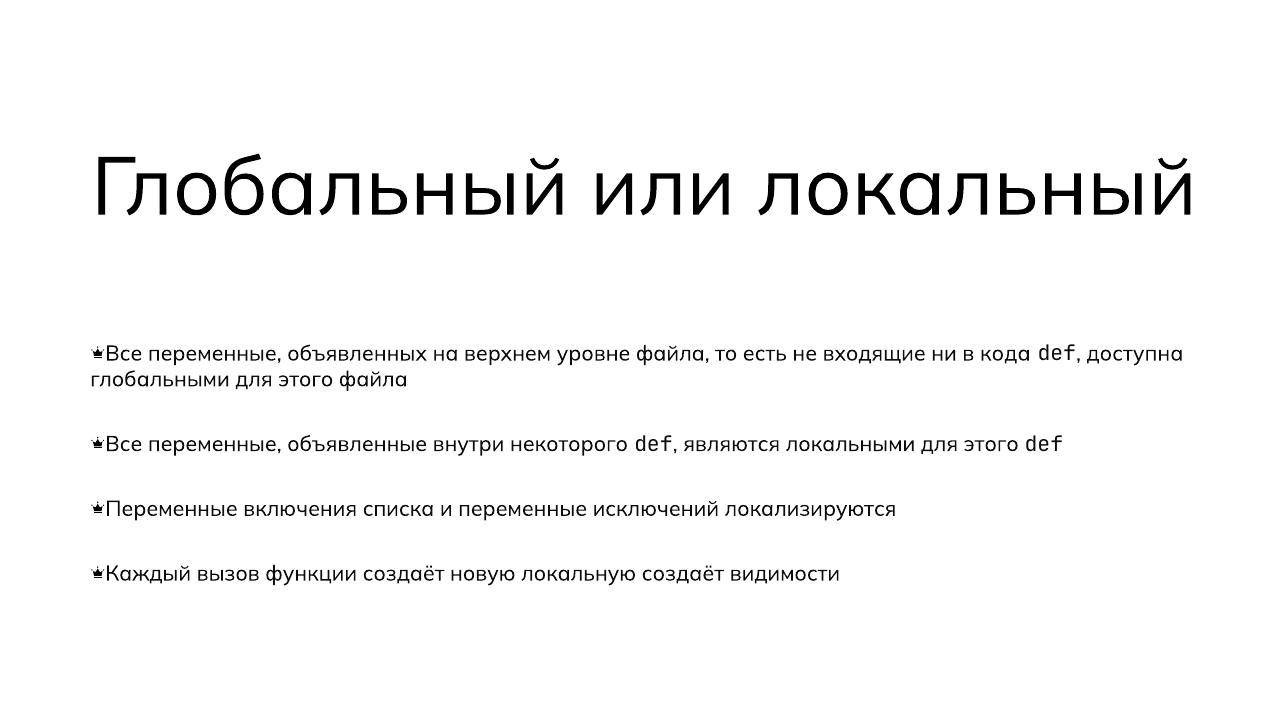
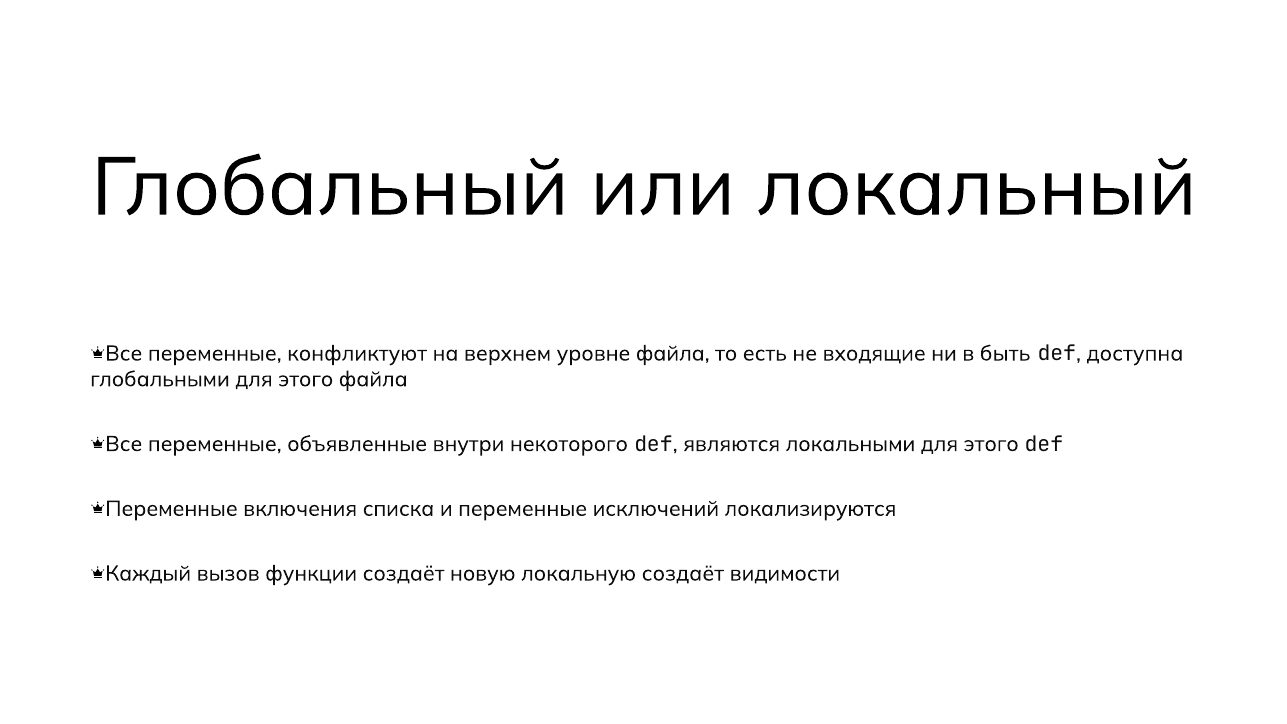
объявленных: объявленных -> конфликтуют (357, 353)
кода: кода -> быть (1005, 353)
